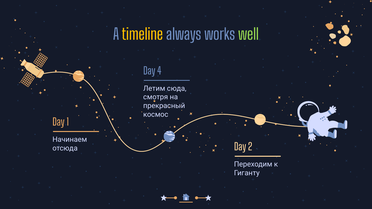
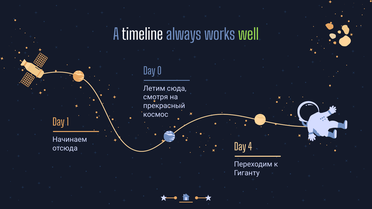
timeline colour: yellow -> white (142, 35)
4: 4 -> 0 (159, 71)
2: 2 -> 4 (250, 147)
